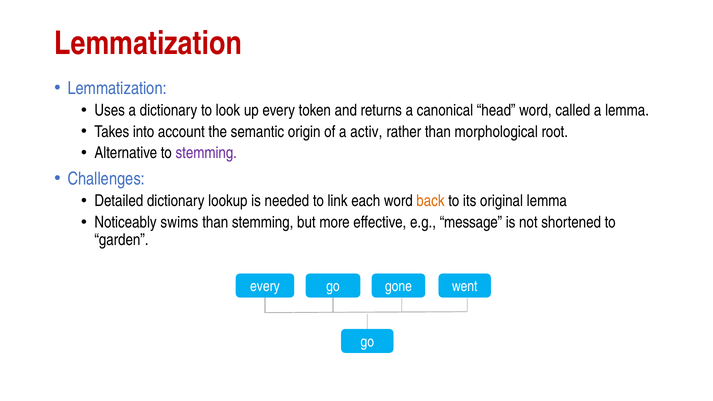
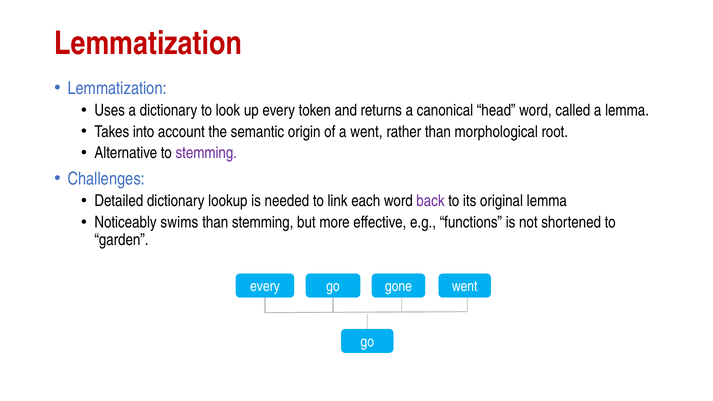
a activ: activ -> went (366, 132)
back colour: orange -> purple (430, 201)
message: message -> functions (471, 222)
